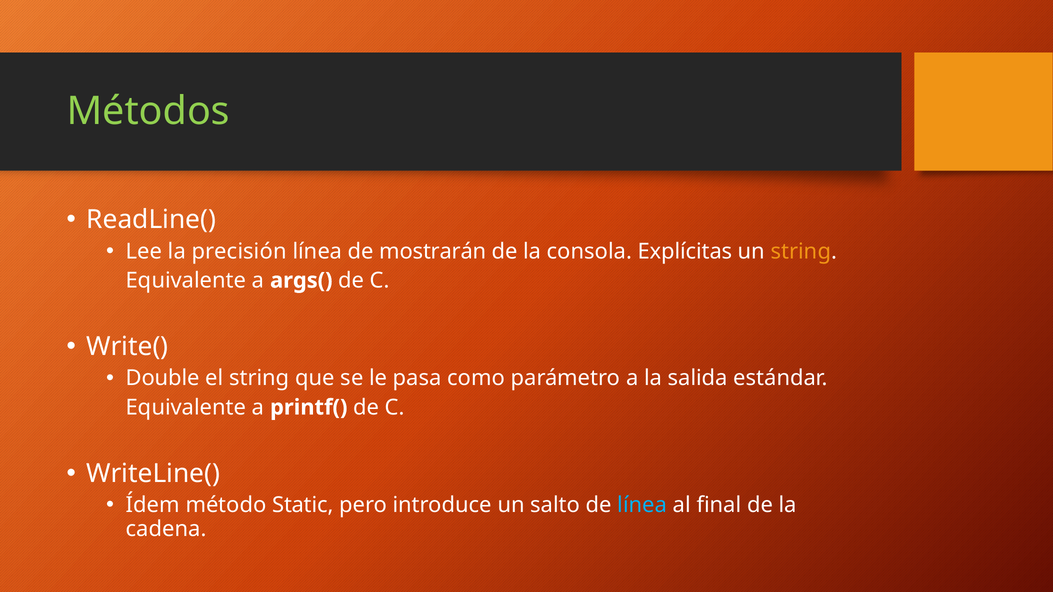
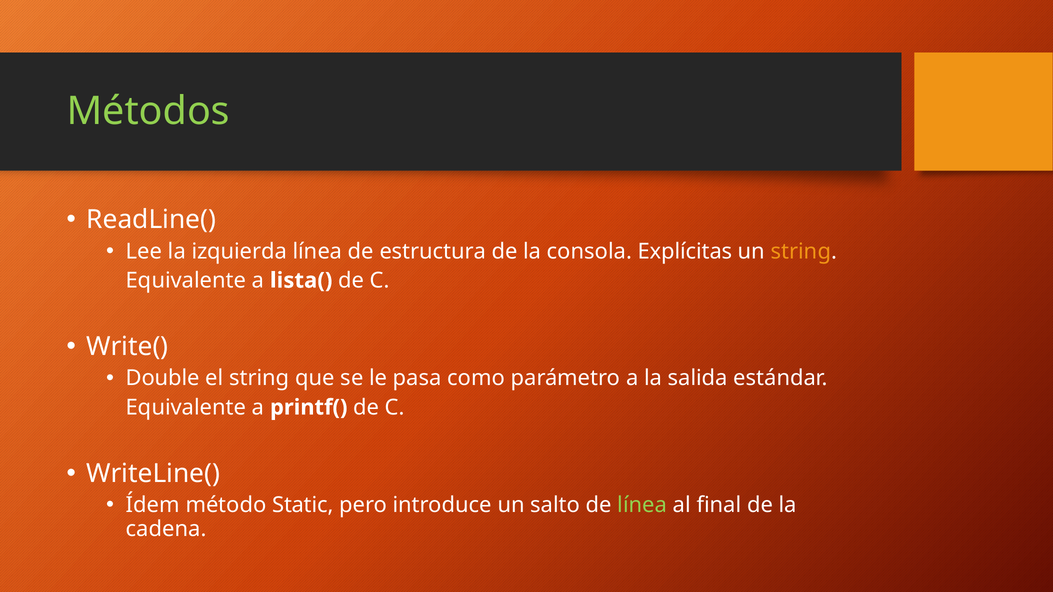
precisión: precisión -> izquierda (239, 251)
mostrarán: mostrarán -> estructura (433, 251)
args(: args( -> lista( (301, 281)
línea colour: light blue -> light green (642, 505)
